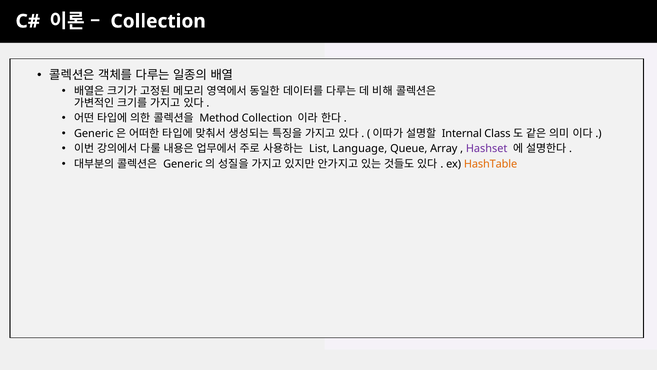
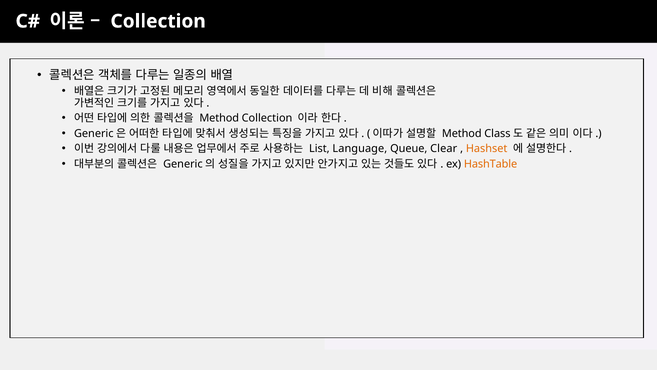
Internal: Internal -> Method (462, 133)
Array: Array -> Clear (444, 149)
Hashset colour: purple -> orange (487, 149)
